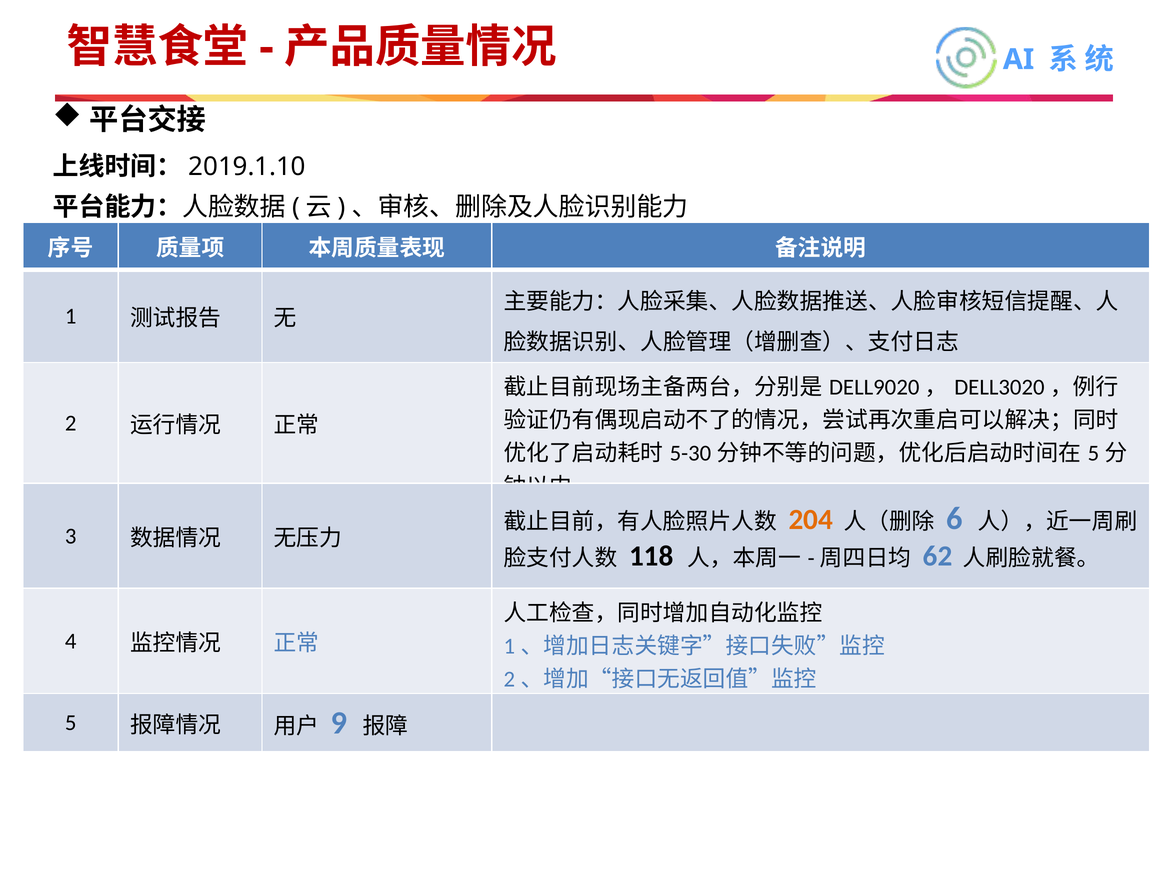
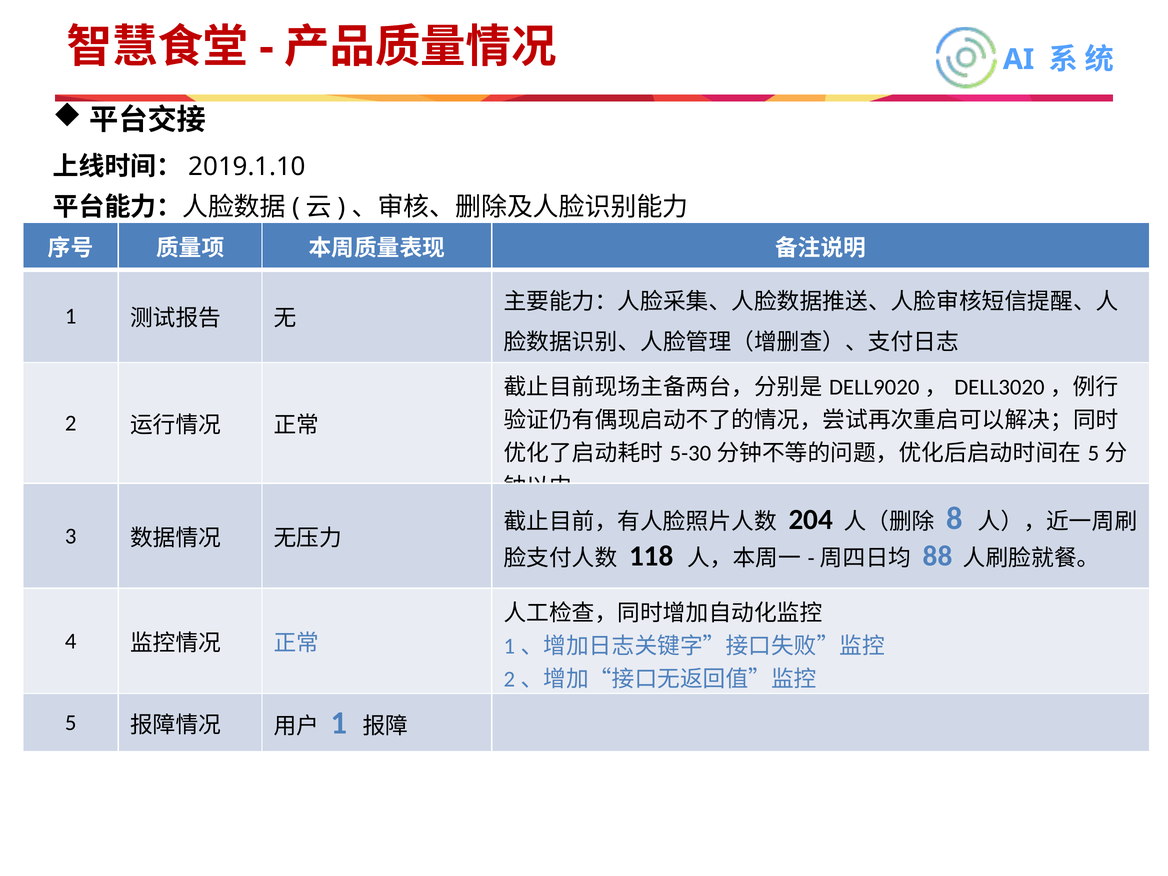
204 colour: orange -> black (811, 519)
6: 6 -> 8 (955, 518)
62: 62 -> 88 (938, 556)
9: 9 -> 1 (339, 723)
